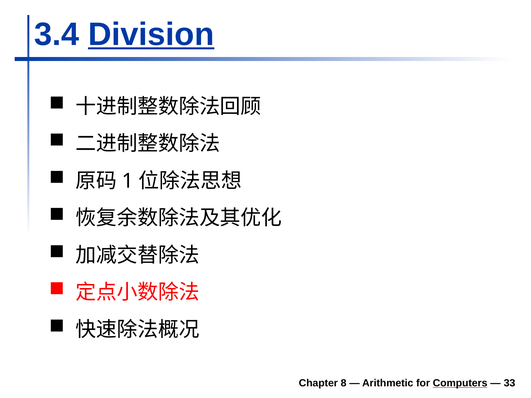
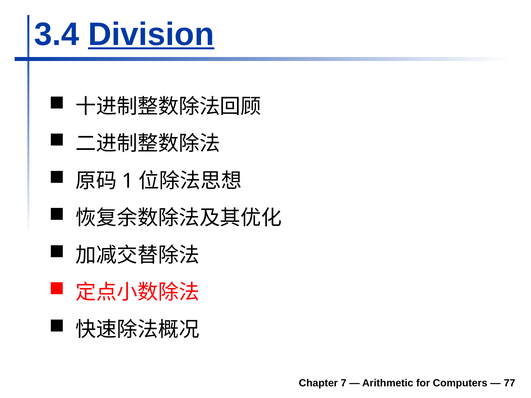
8: 8 -> 7 (344, 383)
Computers underline: present -> none (460, 383)
33: 33 -> 77 (510, 383)
